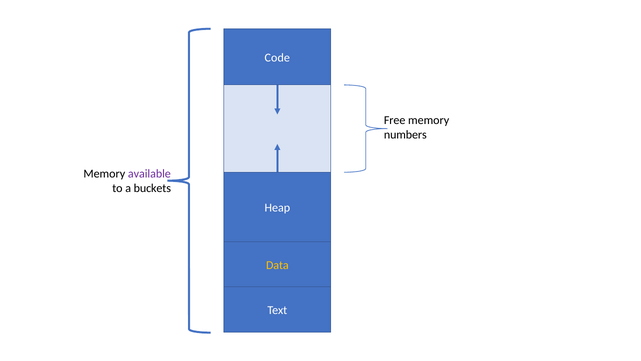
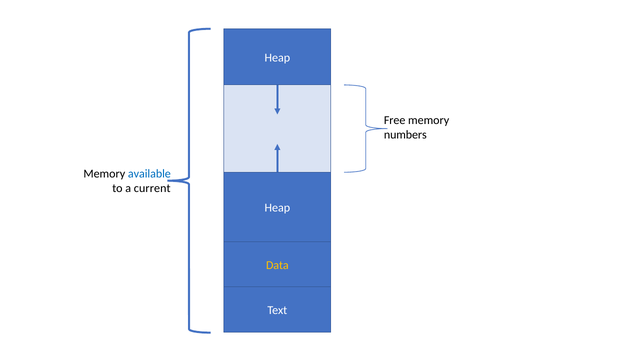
Code: Code -> Heap (277, 58)
available colour: purple -> blue (149, 174)
buckets: buckets -> current (152, 188)
